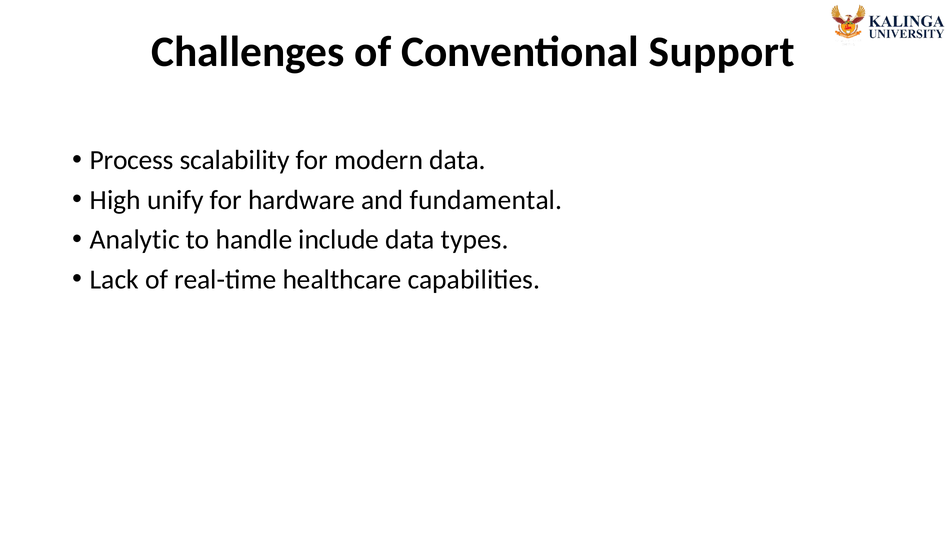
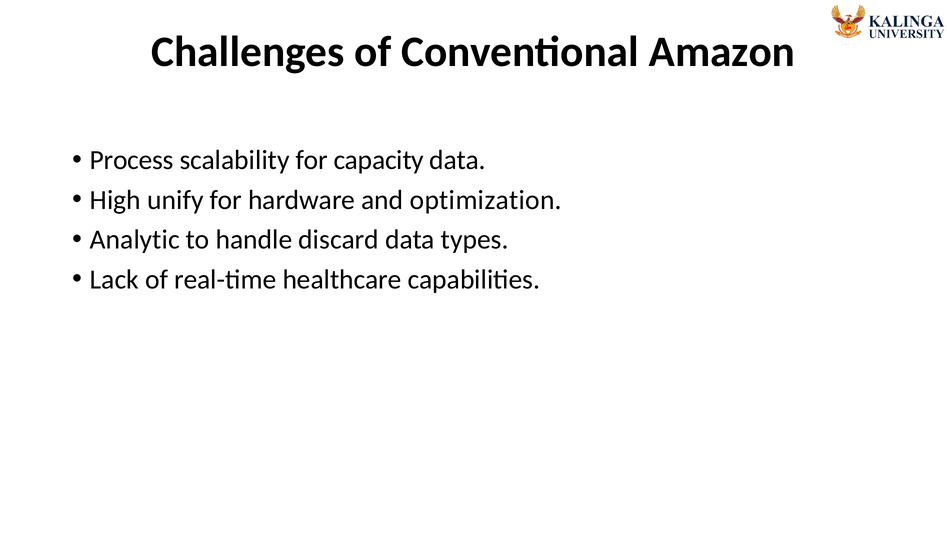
Support: Support -> Amazon (722, 52)
modern: modern -> capacity (379, 160)
fundamental: fundamental -> optimization (486, 200)
include: include -> discard (339, 240)
